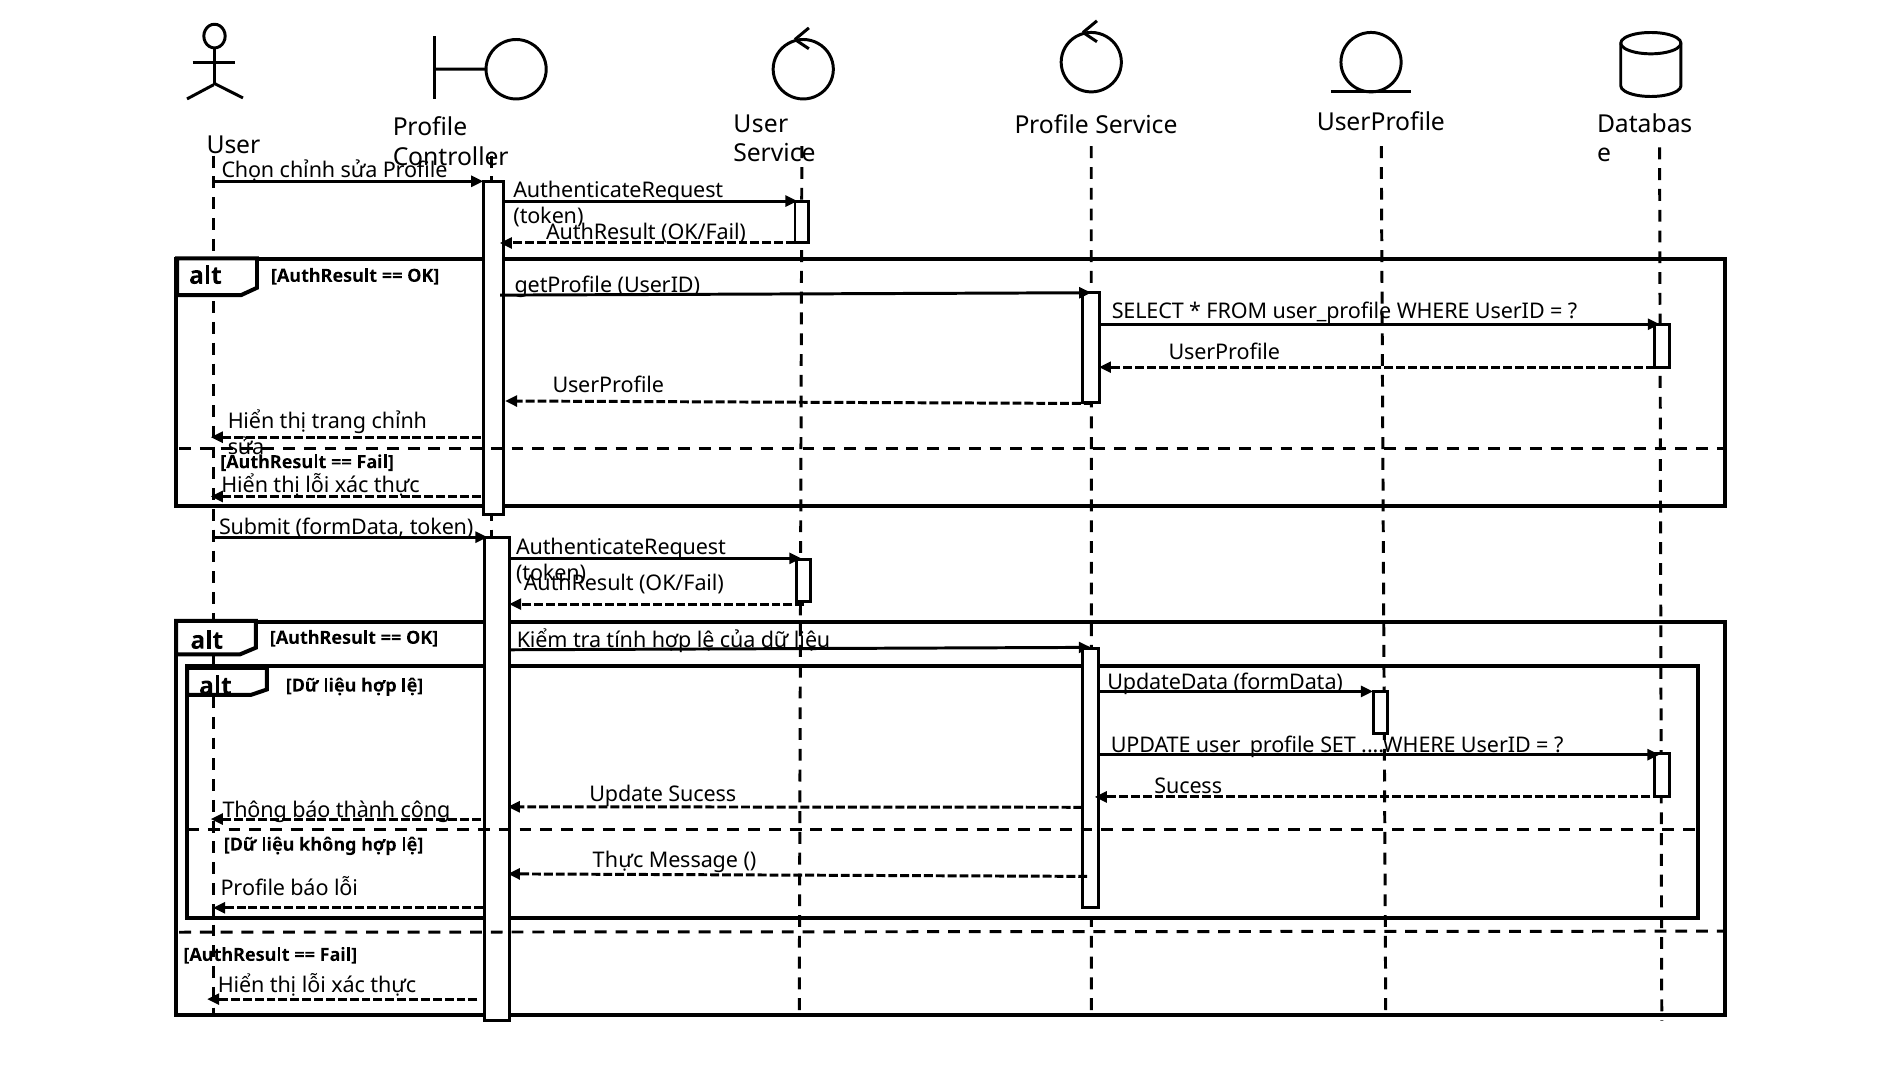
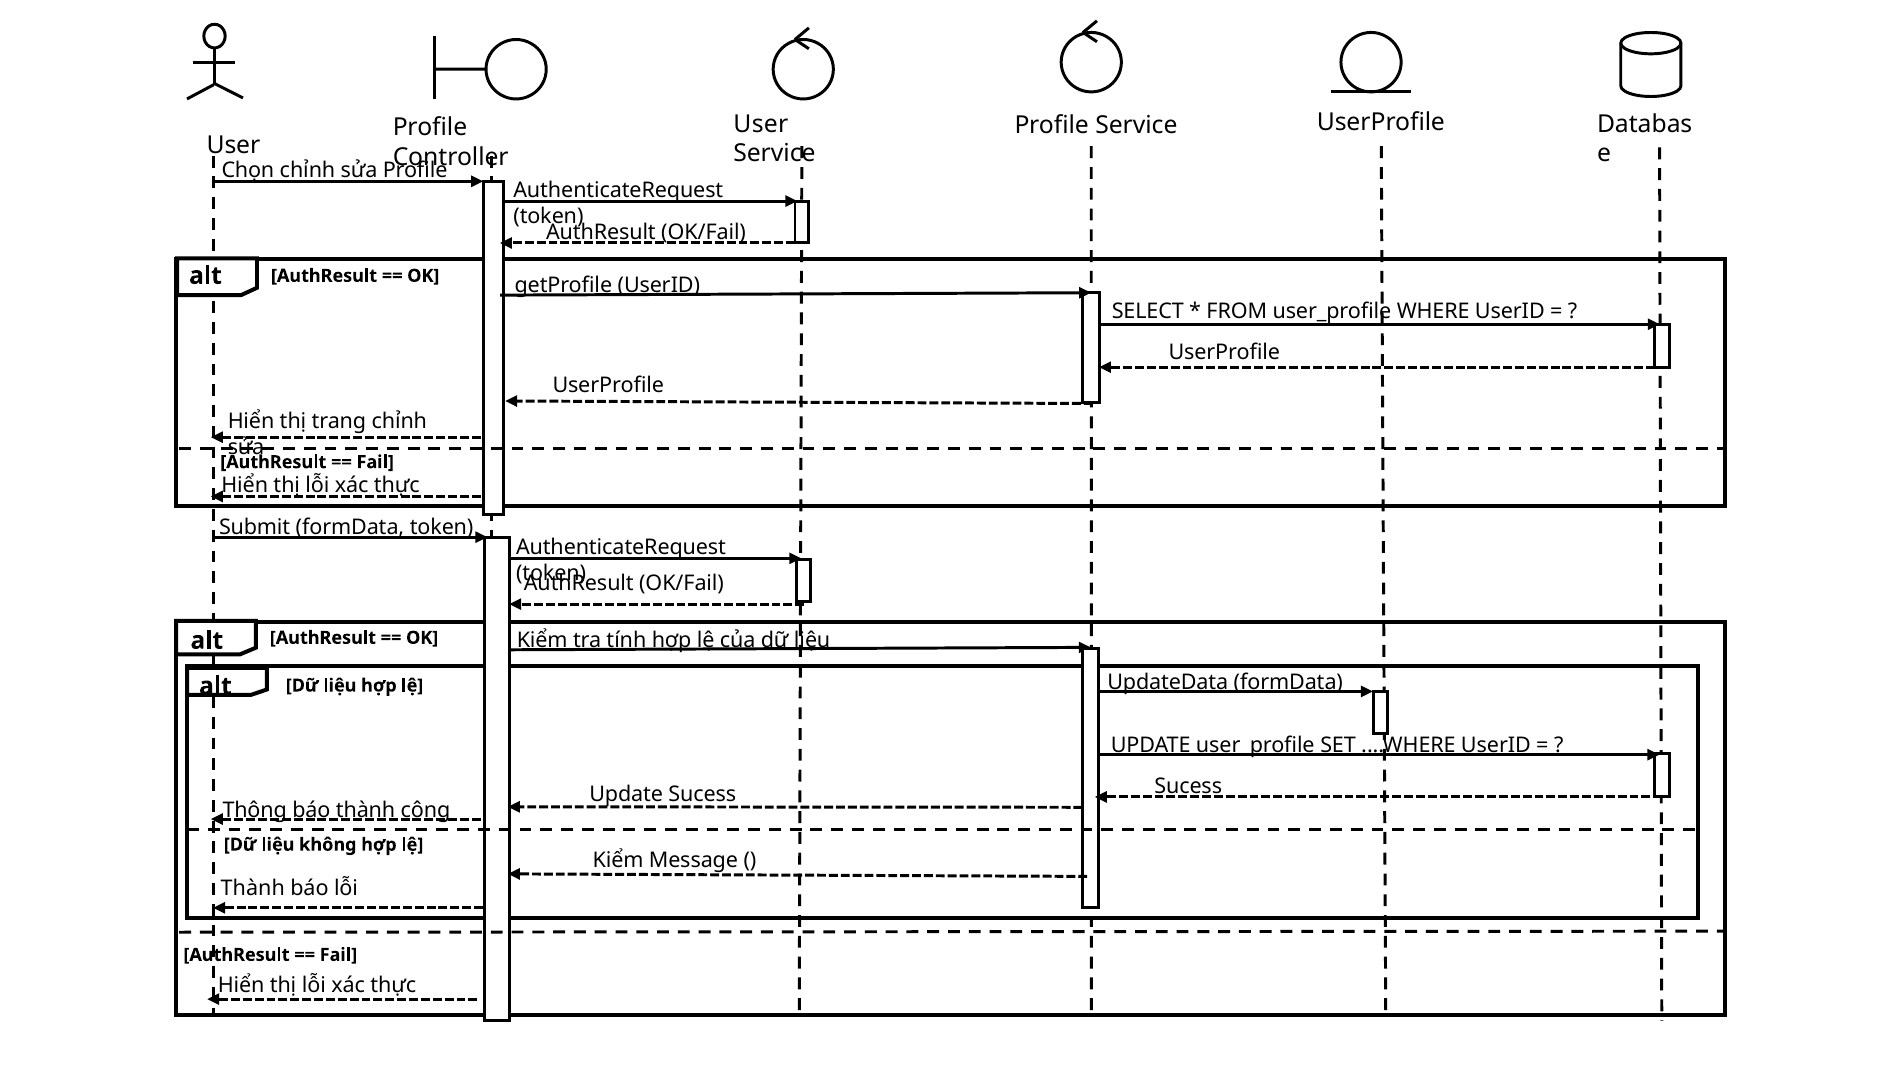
Thực: Thực -> Kiểm (618, 861)
Profile: Profile -> Thành (253, 889)
